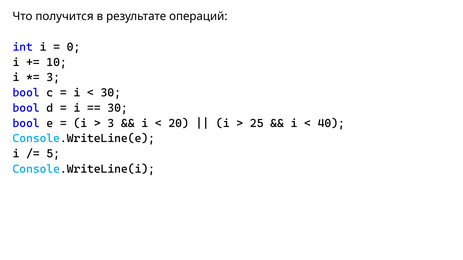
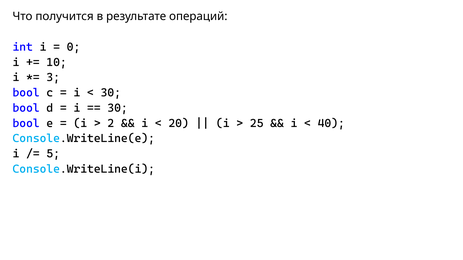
3: 3 -> 2 (111, 123)
